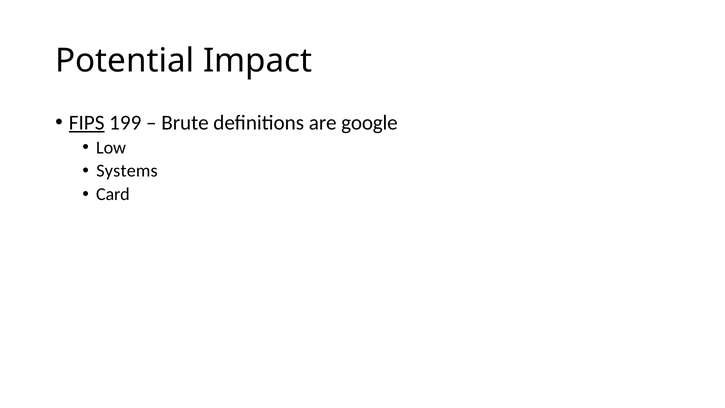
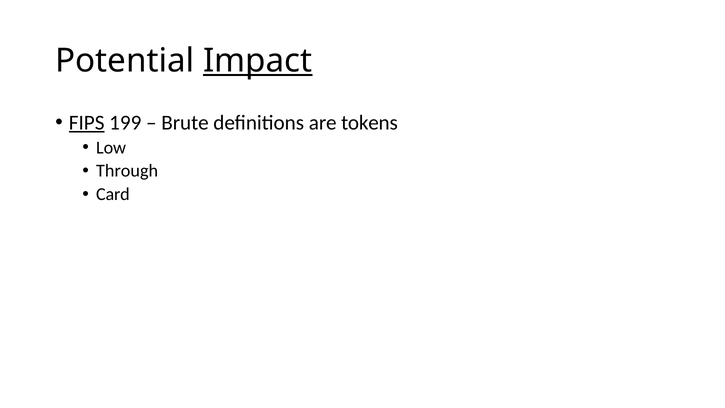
Impact underline: none -> present (258, 61)
google: google -> tokens (369, 123)
Systems: Systems -> Through (127, 171)
